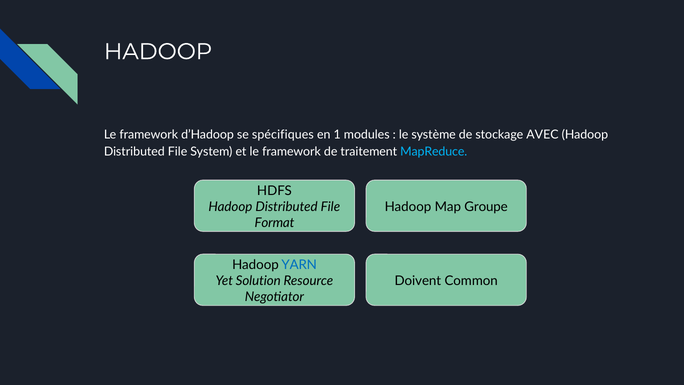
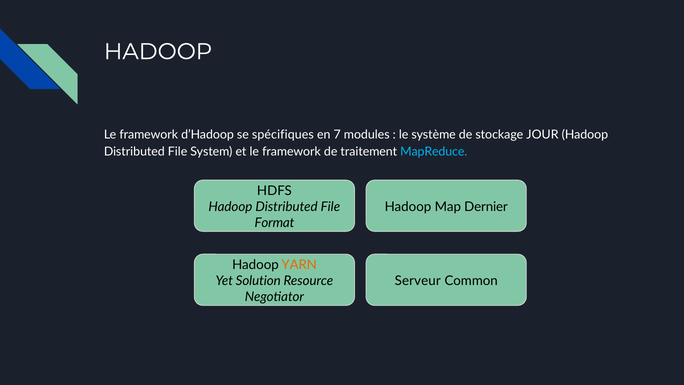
1: 1 -> 7 (337, 135)
AVEC: AVEC -> JOUR (542, 135)
Groupe: Groupe -> Dernier (486, 207)
YARN colour: blue -> orange (299, 265)
Doivent: Doivent -> Serveur (418, 281)
